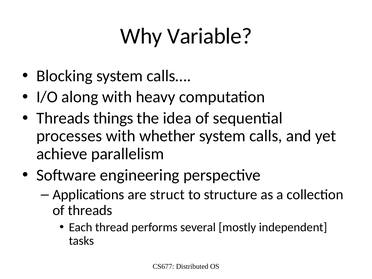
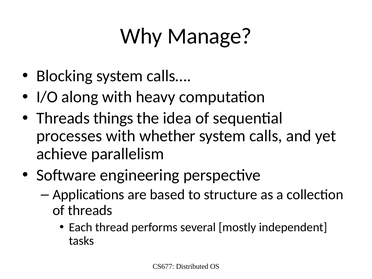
Variable: Variable -> Manage (210, 36)
struct: struct -> based (167, 195)
